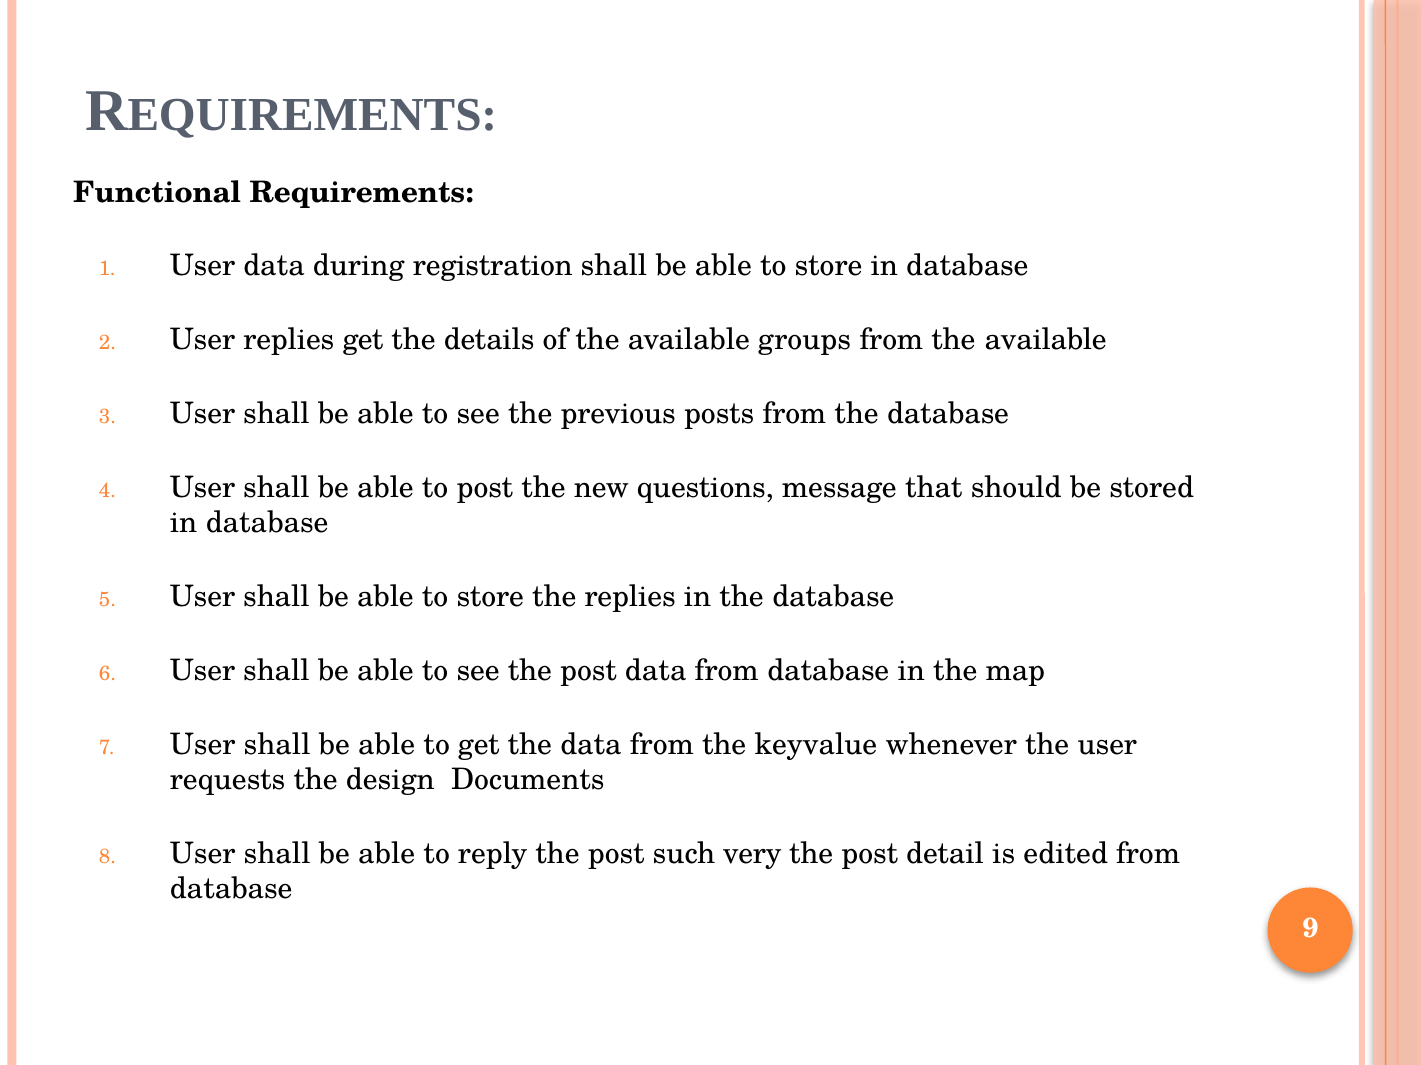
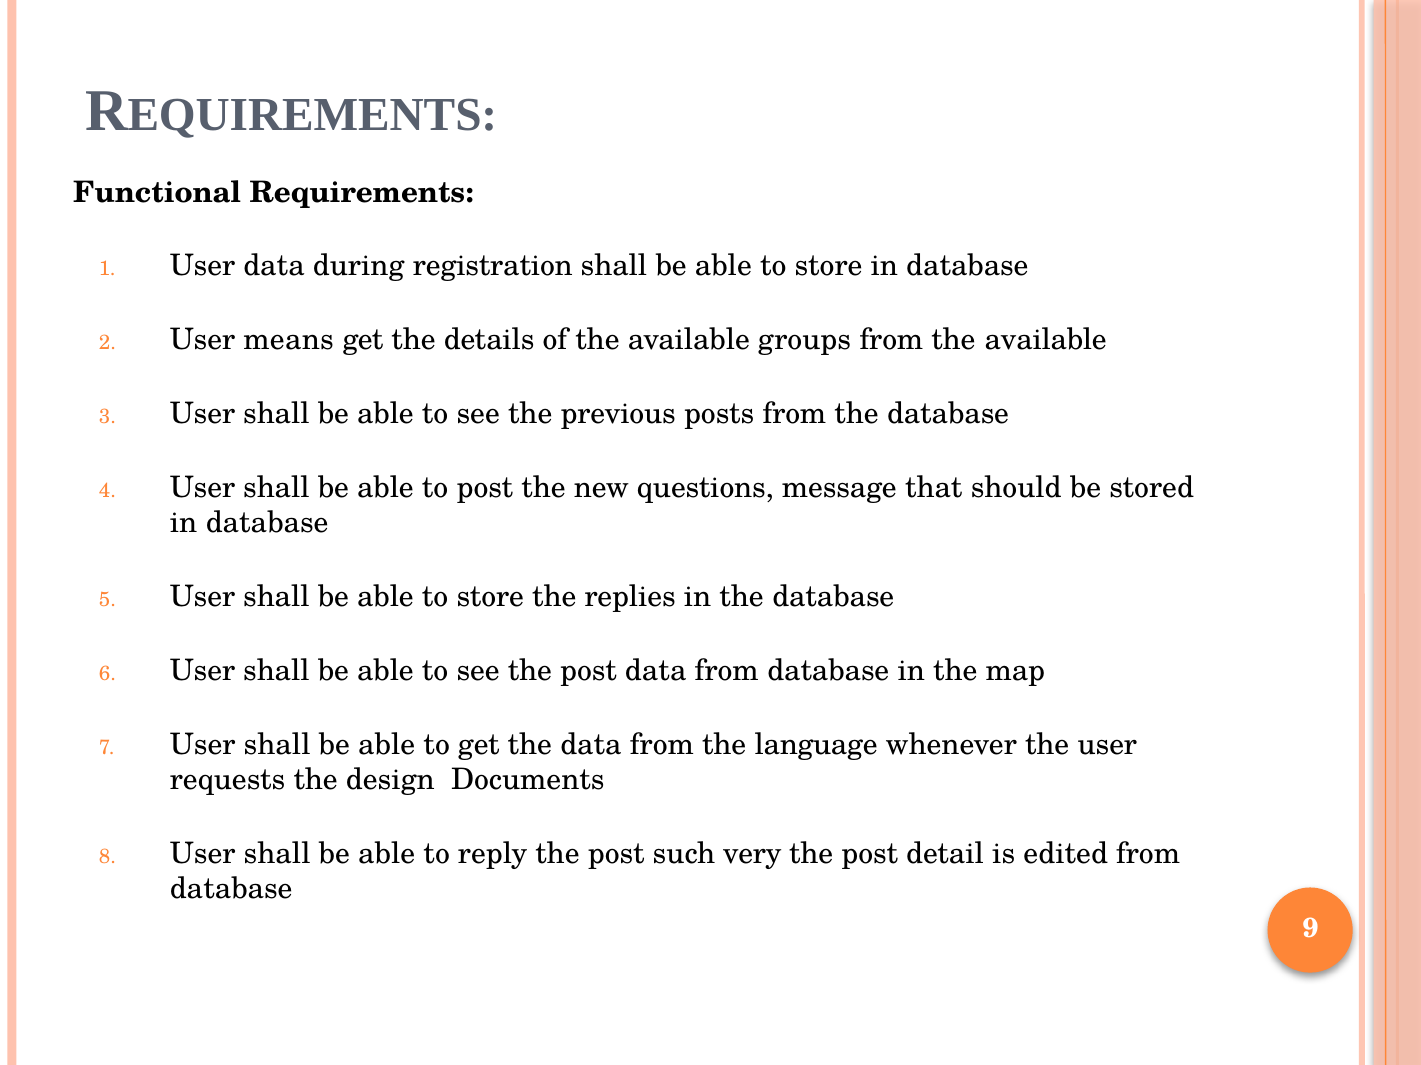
User replies: replies -> means (289, 340)
keyvalue: keyvalue -> language (816, 745)
